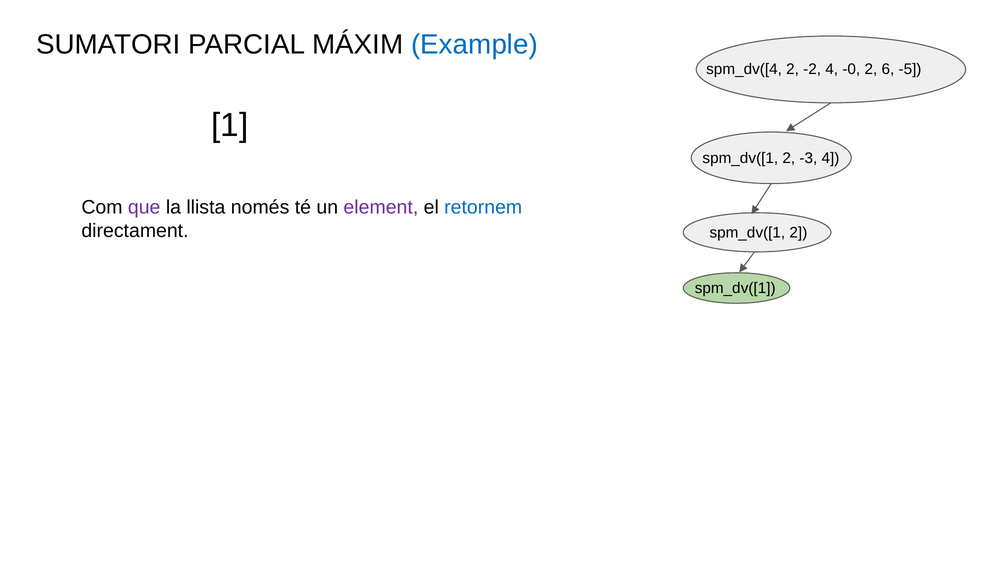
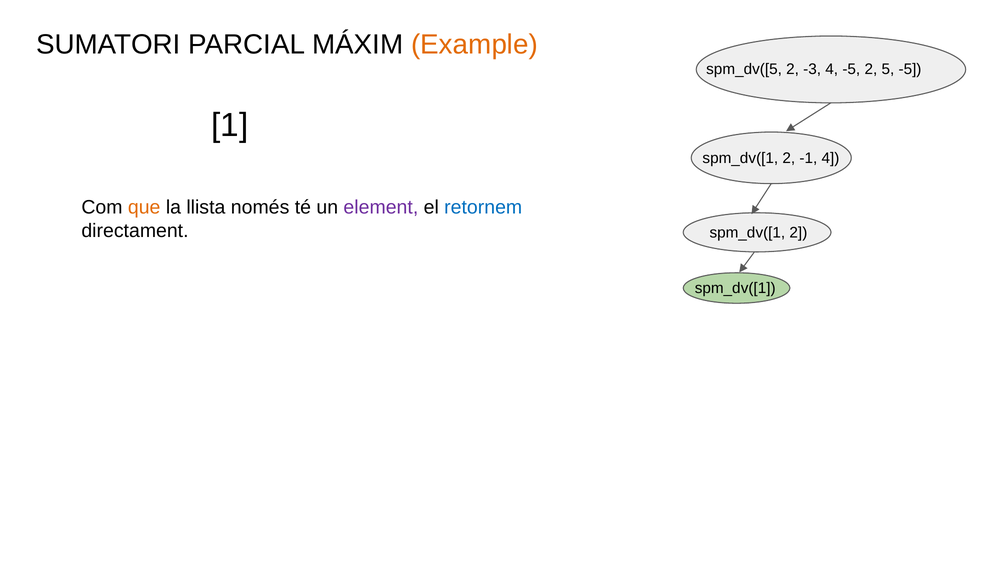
Example colour: blue -> orange (475, 45)
spm_dv([4: spm_dv([4 -> spm_dv([5 (744, 69)
-2: -2 -> -3 (812, 69)
4 -0: -0 -> -5 (851, 69)
6: 6 -> 5 (888, 69)
-3: -3 -> -1 (808, 158)
que colour: purple -> orange (144, 207)
